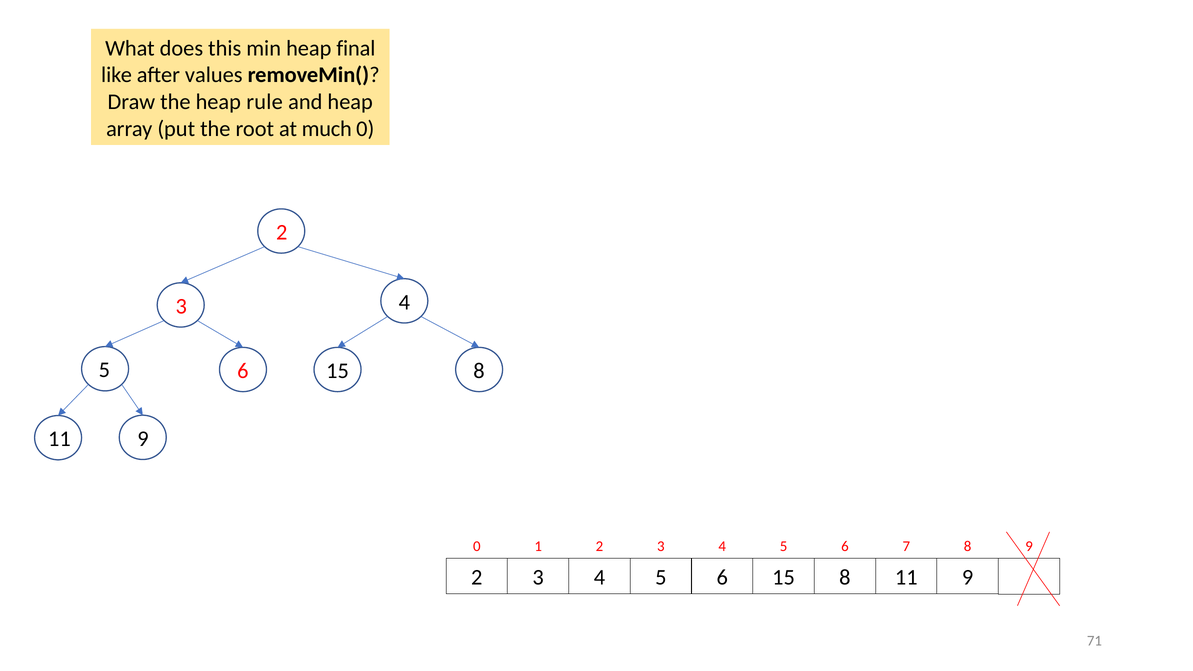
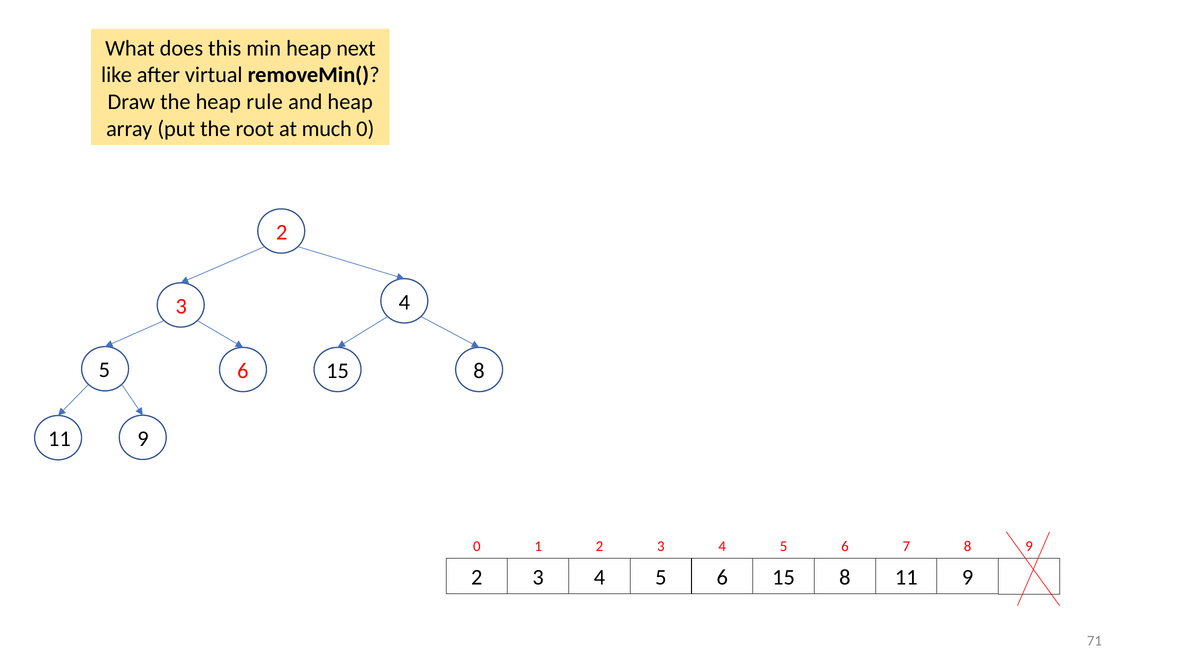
final: final -> next (356, 48)
values: values -> virtual (214, 75)
